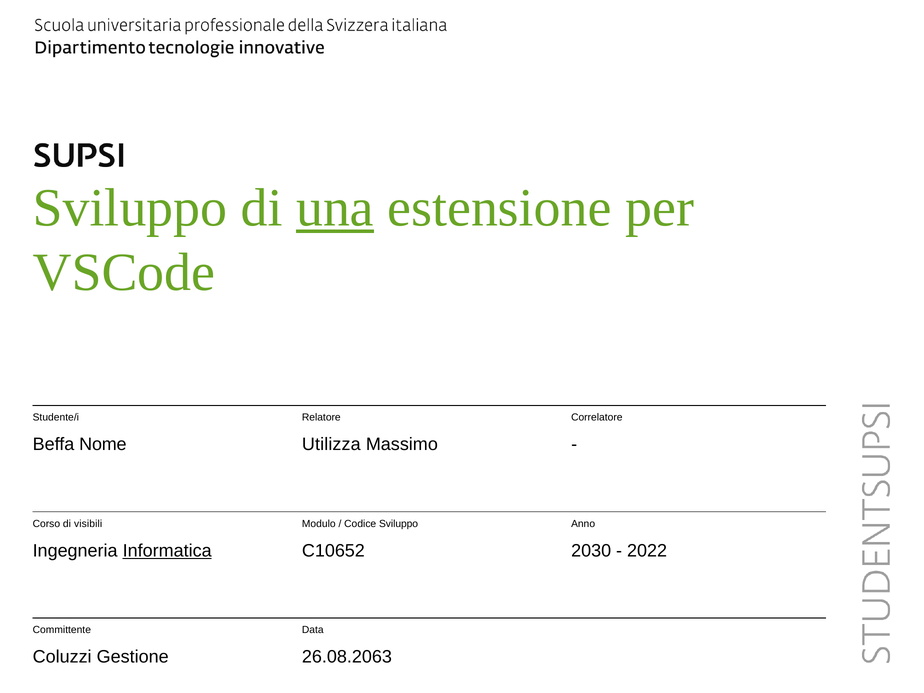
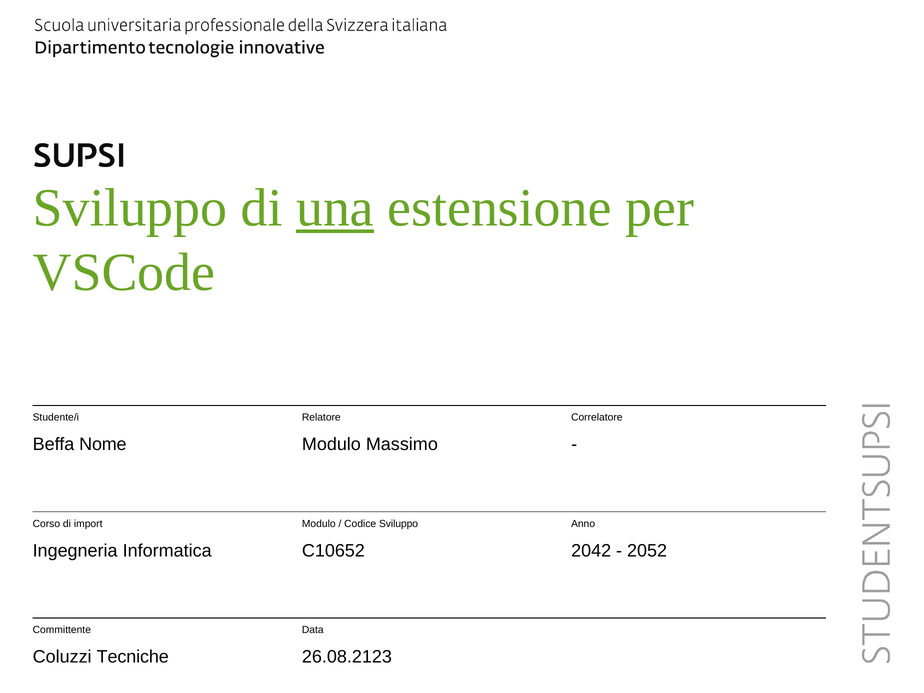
Utilizza: Utilizza -> Modulo (331, 444)
visibili: visibili -> import (88, 524)
Informatica underline: present -> none (167, 551)
2030: 2030 -> 2042 (591, 551)
2022: 2022 -> 2052 (647, 551)
Gestione: Gestione -> Tecniche (133, 657)
26.08.2063: 26.08.2063 -> 26.08.2123 (347, 657)
